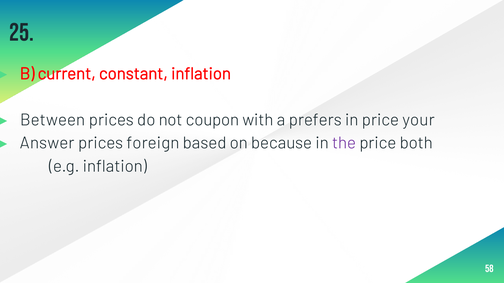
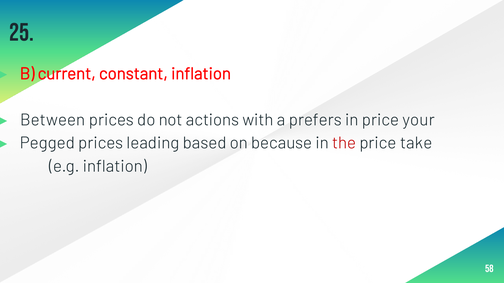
coupon: coupon -> actions (213, 120)
Answer: Answer -> Pegged (47, 143)
foreign: foreign -> leading (153, 143)
the colour: purple -> red (344, 143)
both: both -> take (416, 143)
